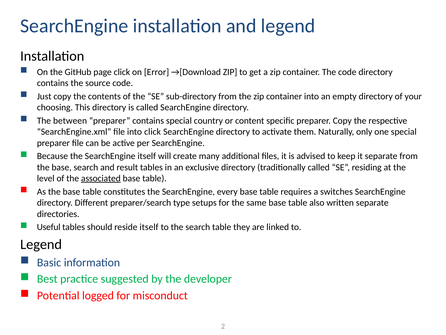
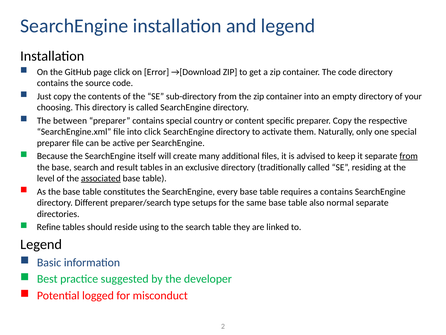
from underline: none -> present (409, 156)
a switches: switches -> contains (336, 191)
written: written -> normal (340, 202)
Useful: Useful -> Refine (49, 227)
reside itself: itself -> using (149, 227)
